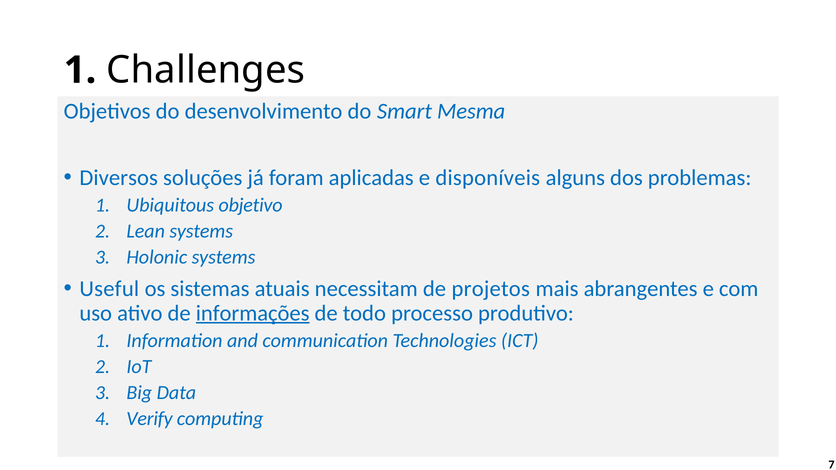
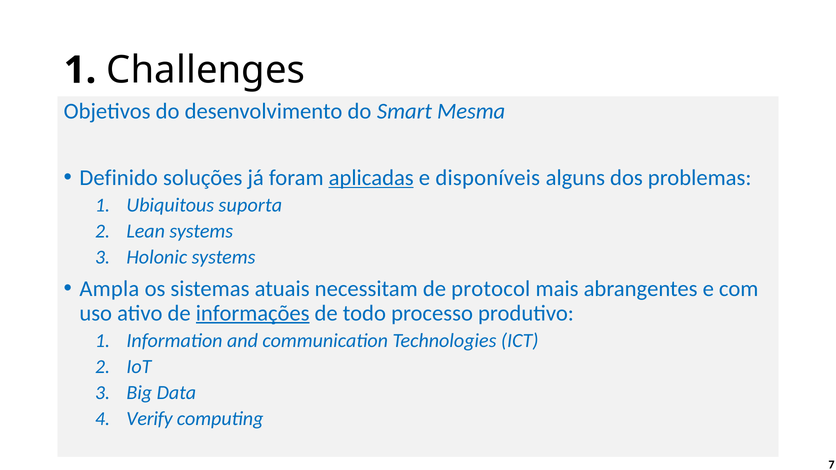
Diversos: Diversos -> Definido (119, 178)
aplicadas underline: none -> present (371, 178)
objetivo: objetivo -> suporta (250, 205)
Useful: Useful -> Ampla (109, 289)
projetos: projetos -> protocol (491, 289)
